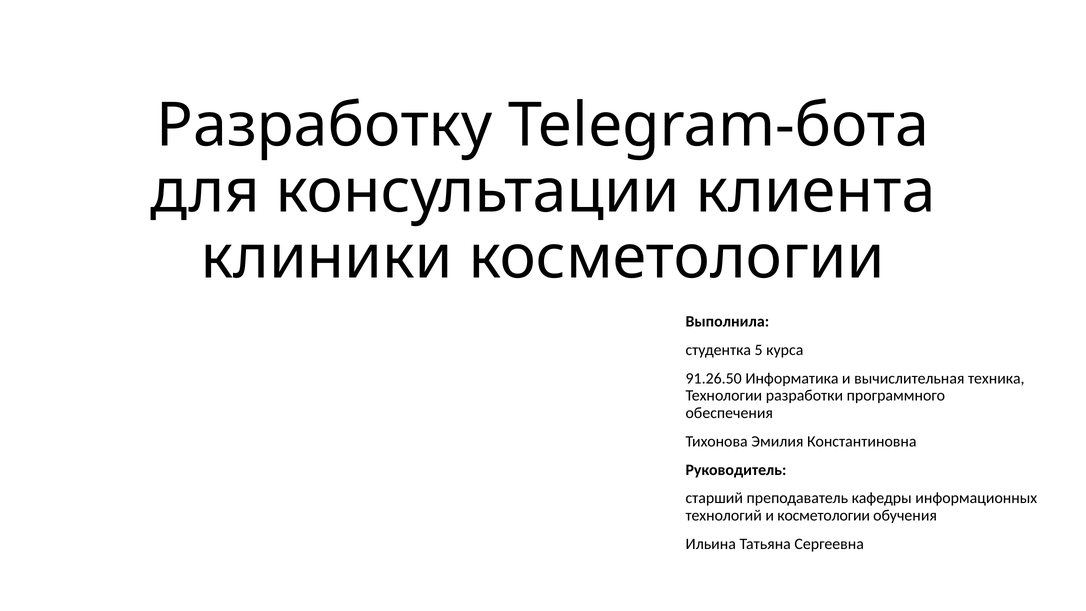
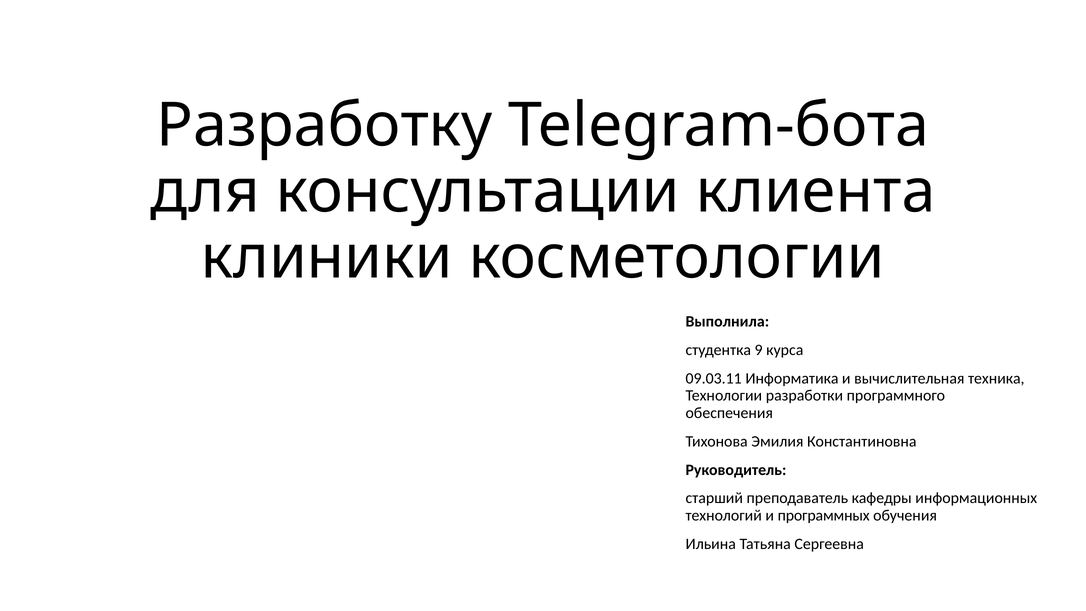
5: 5 -> 9 (759, 350)
91.26.50: 91.26.50 -> 09.03.11 (714, 379)
и косметологии: косметологии -> программных (824, 515)
